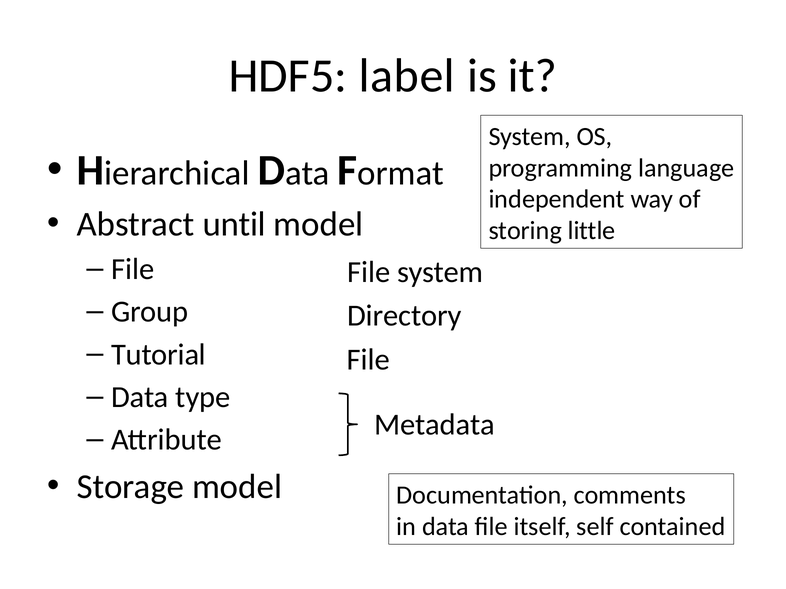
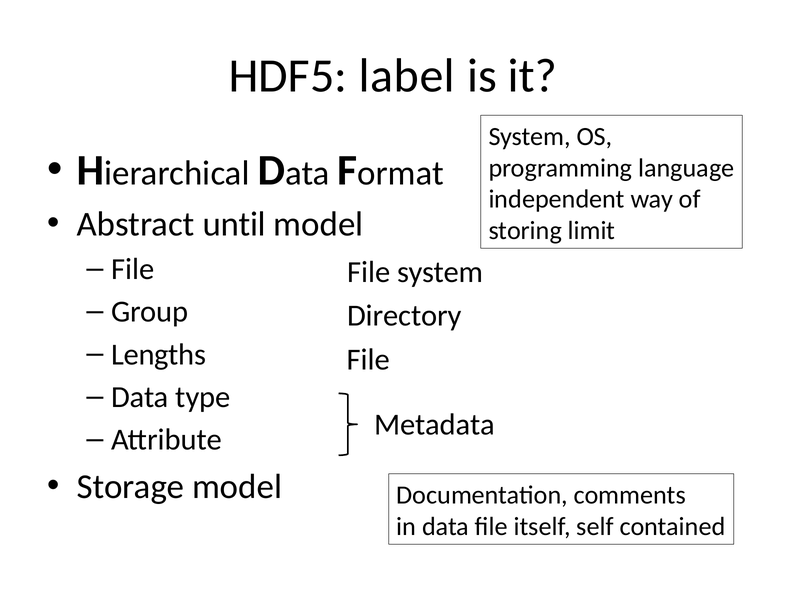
little: little -> limit (592, 231)
Tutorial: Tutorial -> Lengths (159, 355)
